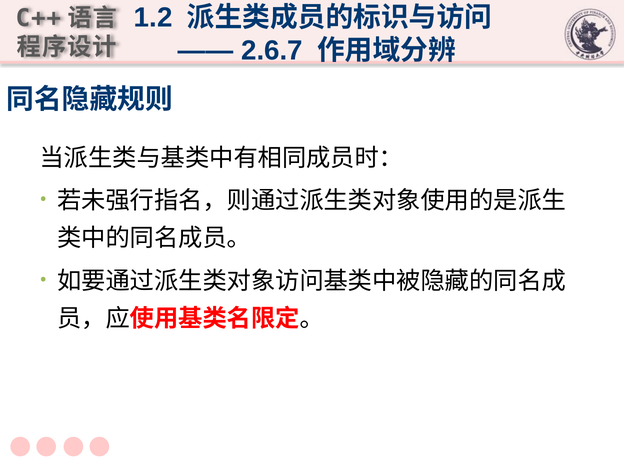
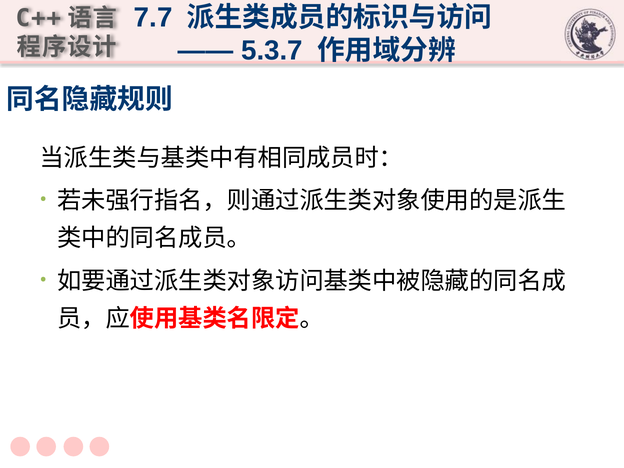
1.2: 1.2 -> 7.7 (153, 17)
2.6.7: 2.6.7 -> 5.3.7 (272, 51)
